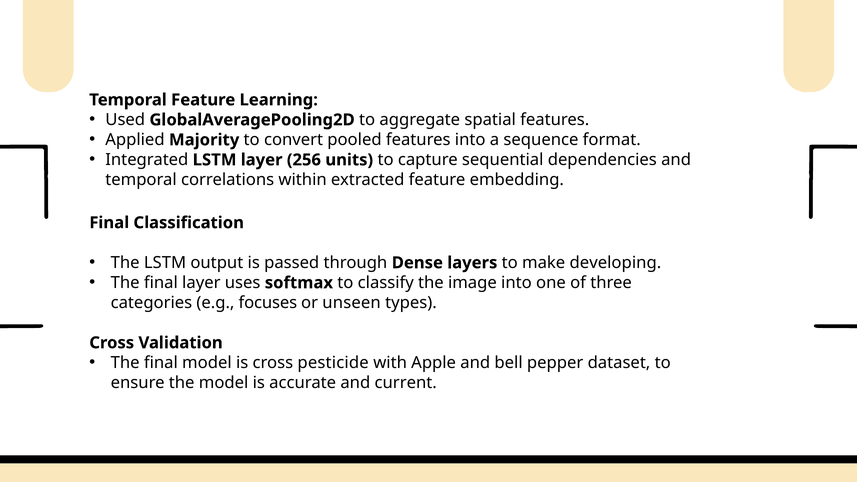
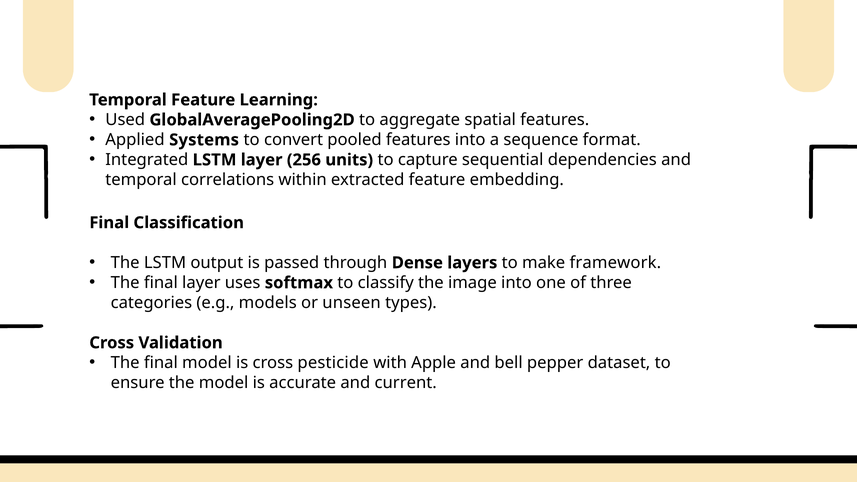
Majority: Majority -> Systems (204, 140)
developing: developing -> framework (615, 263)
focuses: focuses -> models (268, 303)
